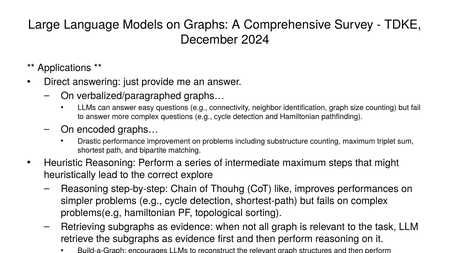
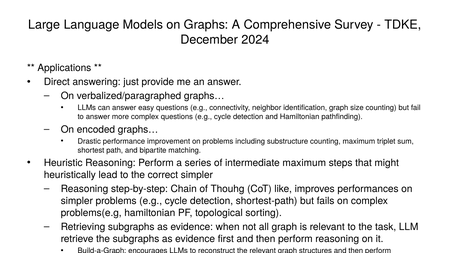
correct explore: explore -> simpler (197, 175)
